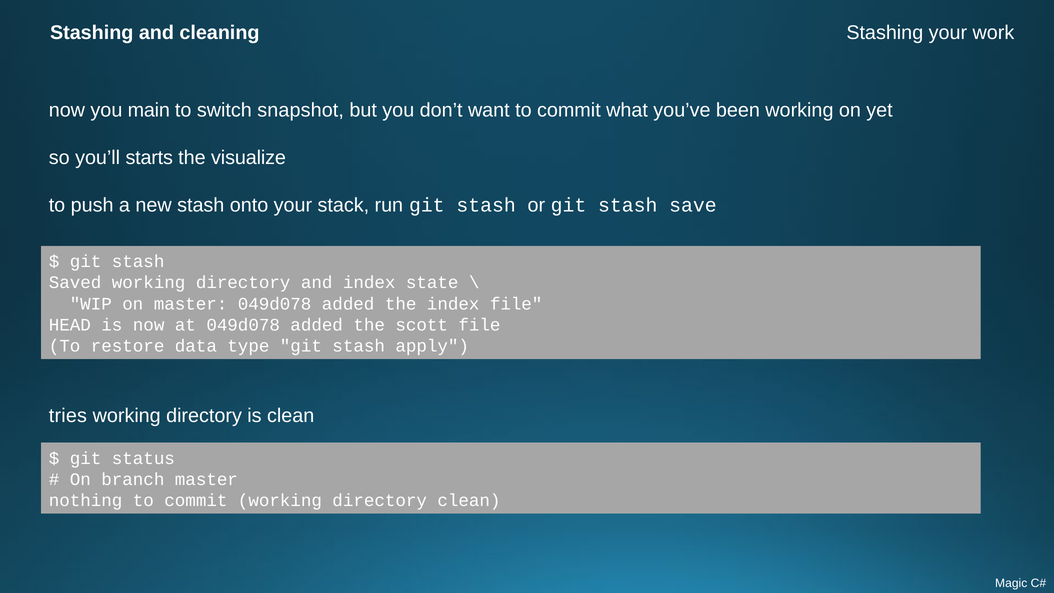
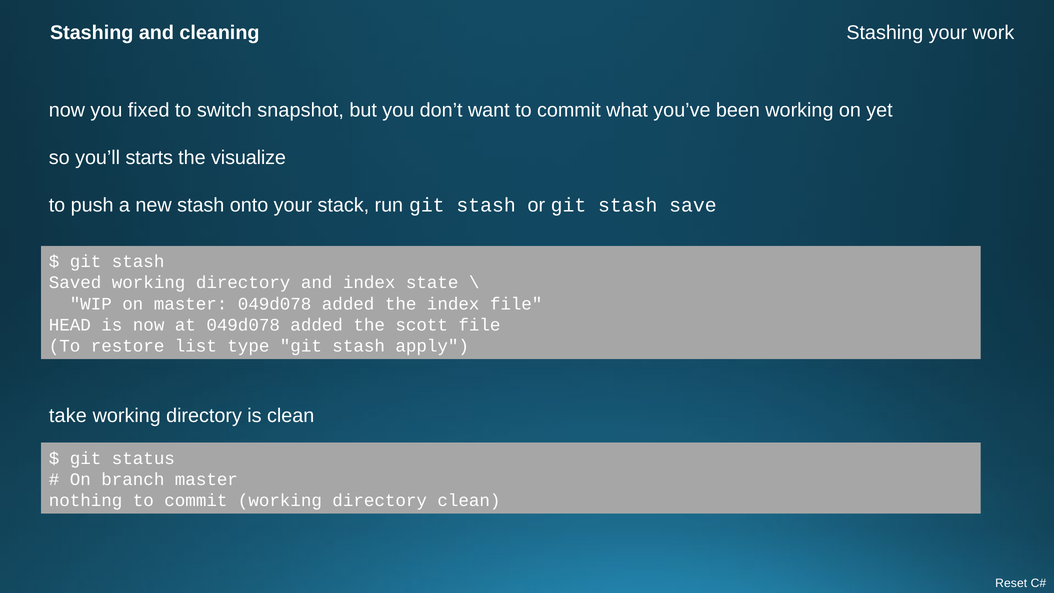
main: main -> fixed (149, 110)
data: data -> list (196, 346)
tries: tries -> take (68, 416)
Magic: Magic -> Reset (1011, 583)
